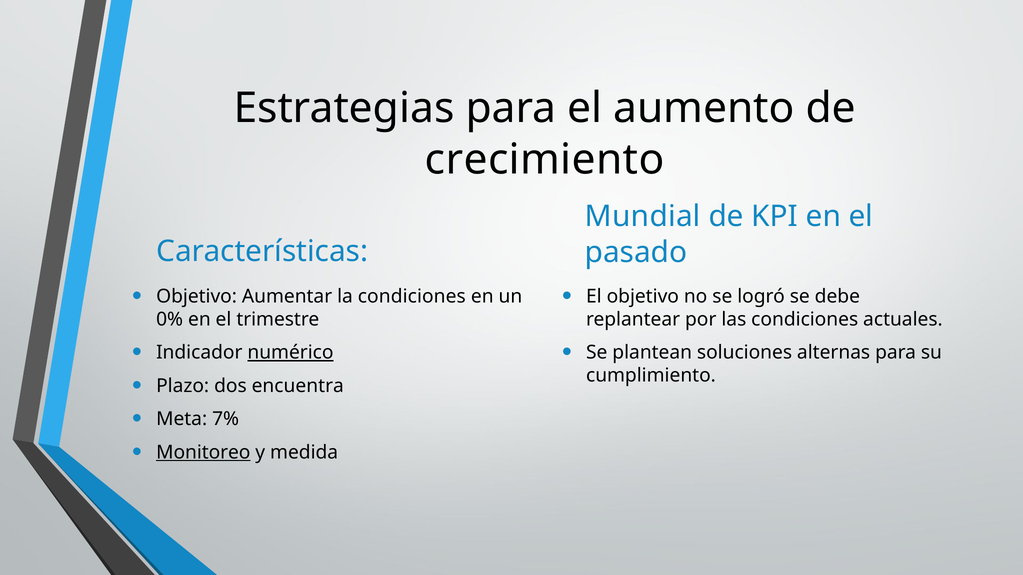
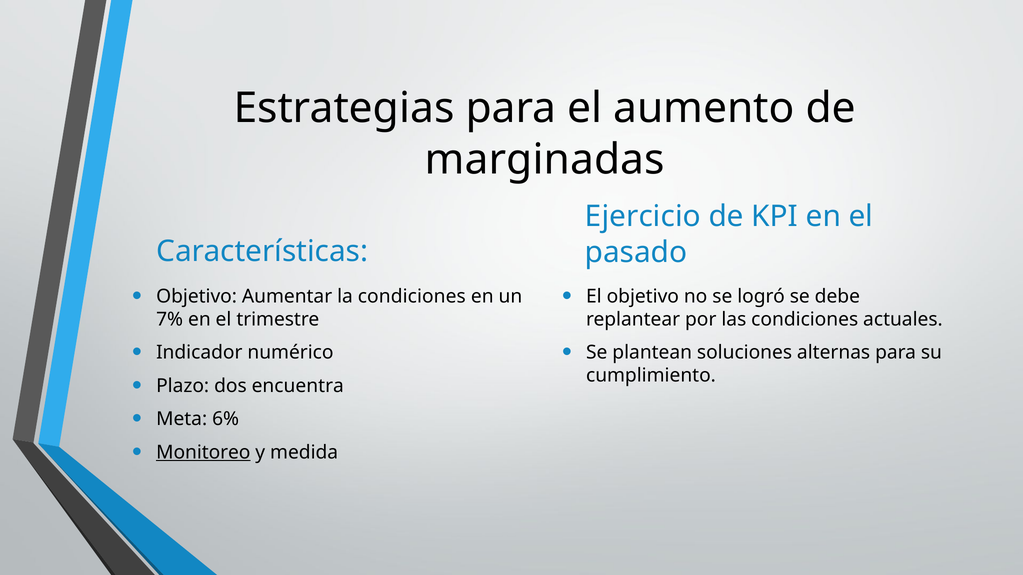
crecimiento: crecimiento -> marginadas (545, 160)
Mundial: Mundial -> Ejercicio (643, 217)
0%: 0% -> 7% (170, 320)
numérico underline: present -> none (290, 353)
7%: 7% -> 6% (226, 419)
